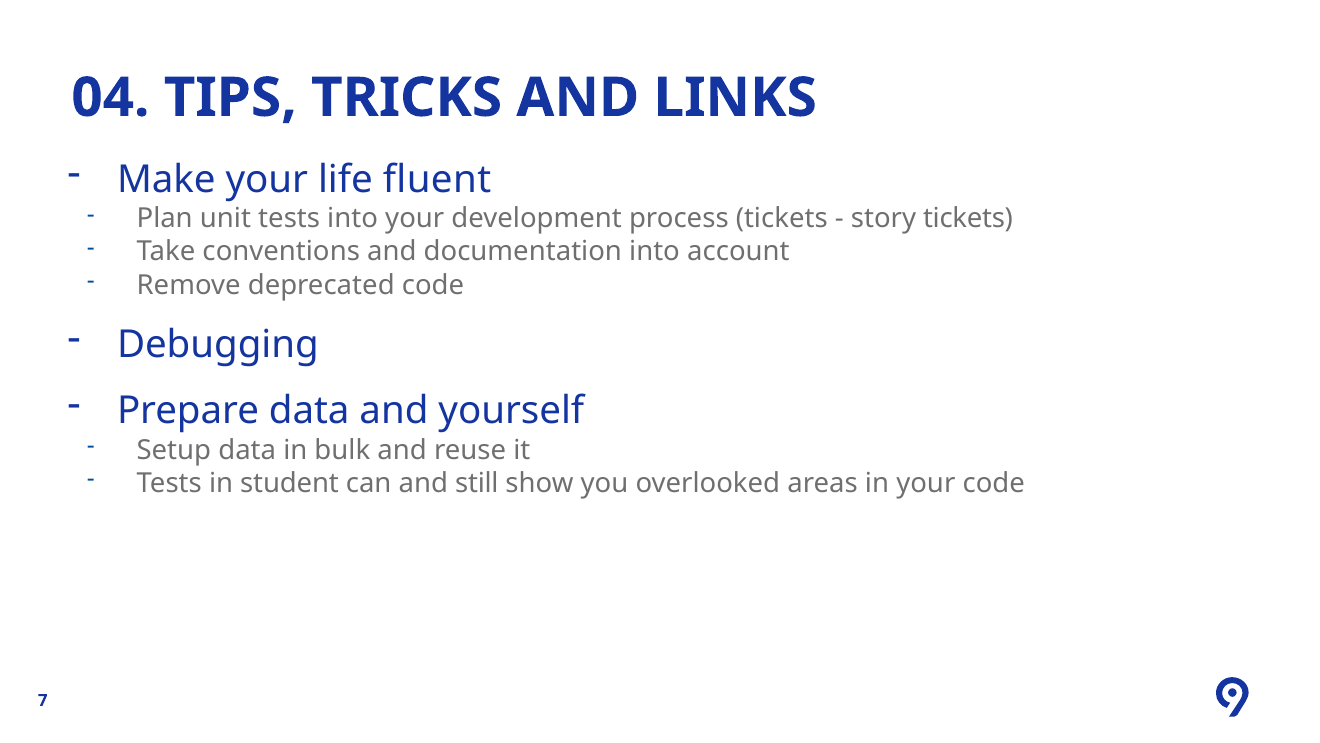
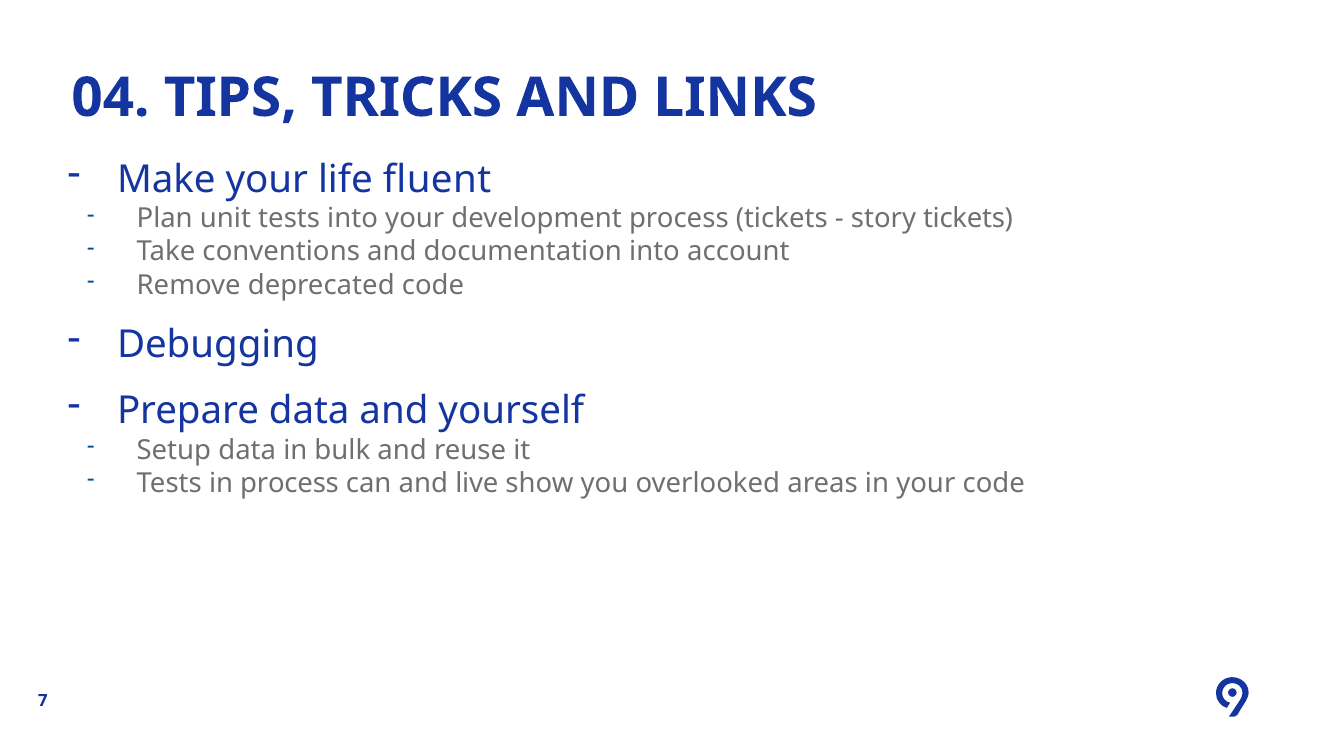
in student: student -> process (290, 483)
still: still -> live (477, 483)
